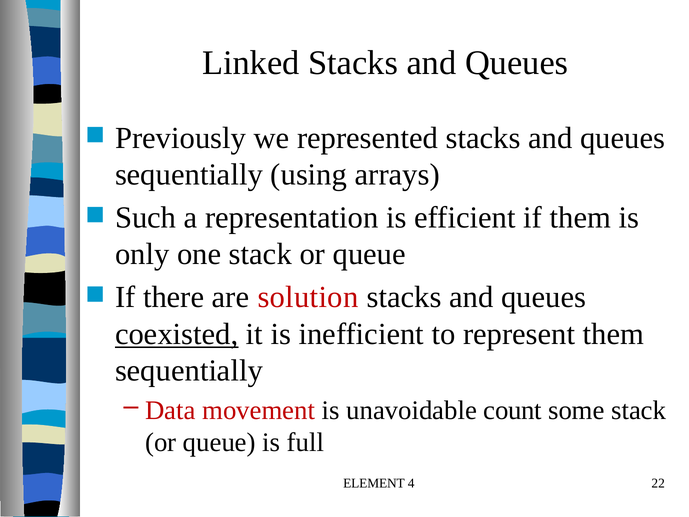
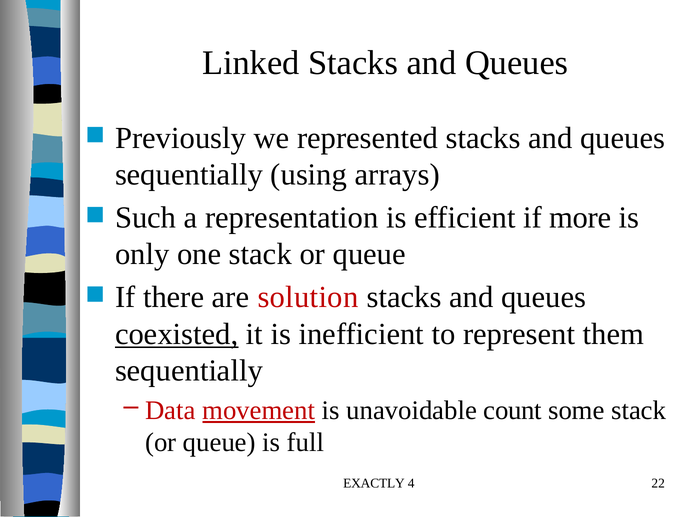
if them: them -> more (580, 218)
movement underline: none -> present (259, 410)
ELEMENT: ELEMENT -> EXACTLY (374, 483)
